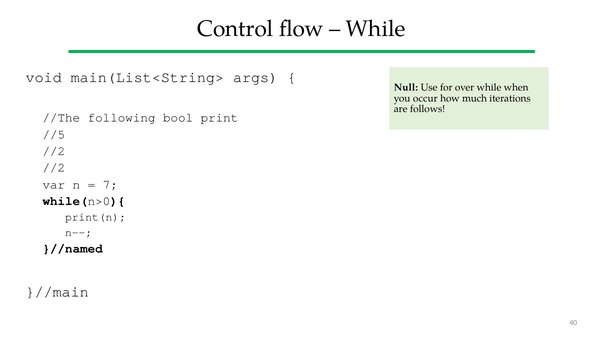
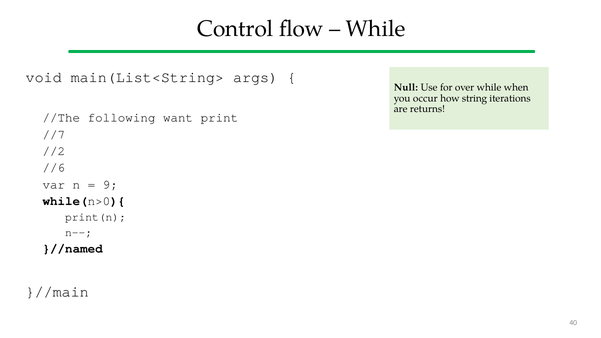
much: much -> string (475, 98)
follows: follows -> returns (427, 109)
bool: bool -> want (178, 118)
//5: //5 -> //7 (54, 135)
//2: //2 -> //6 (54, 168)
7: 7 -> 9 (110, 185)
